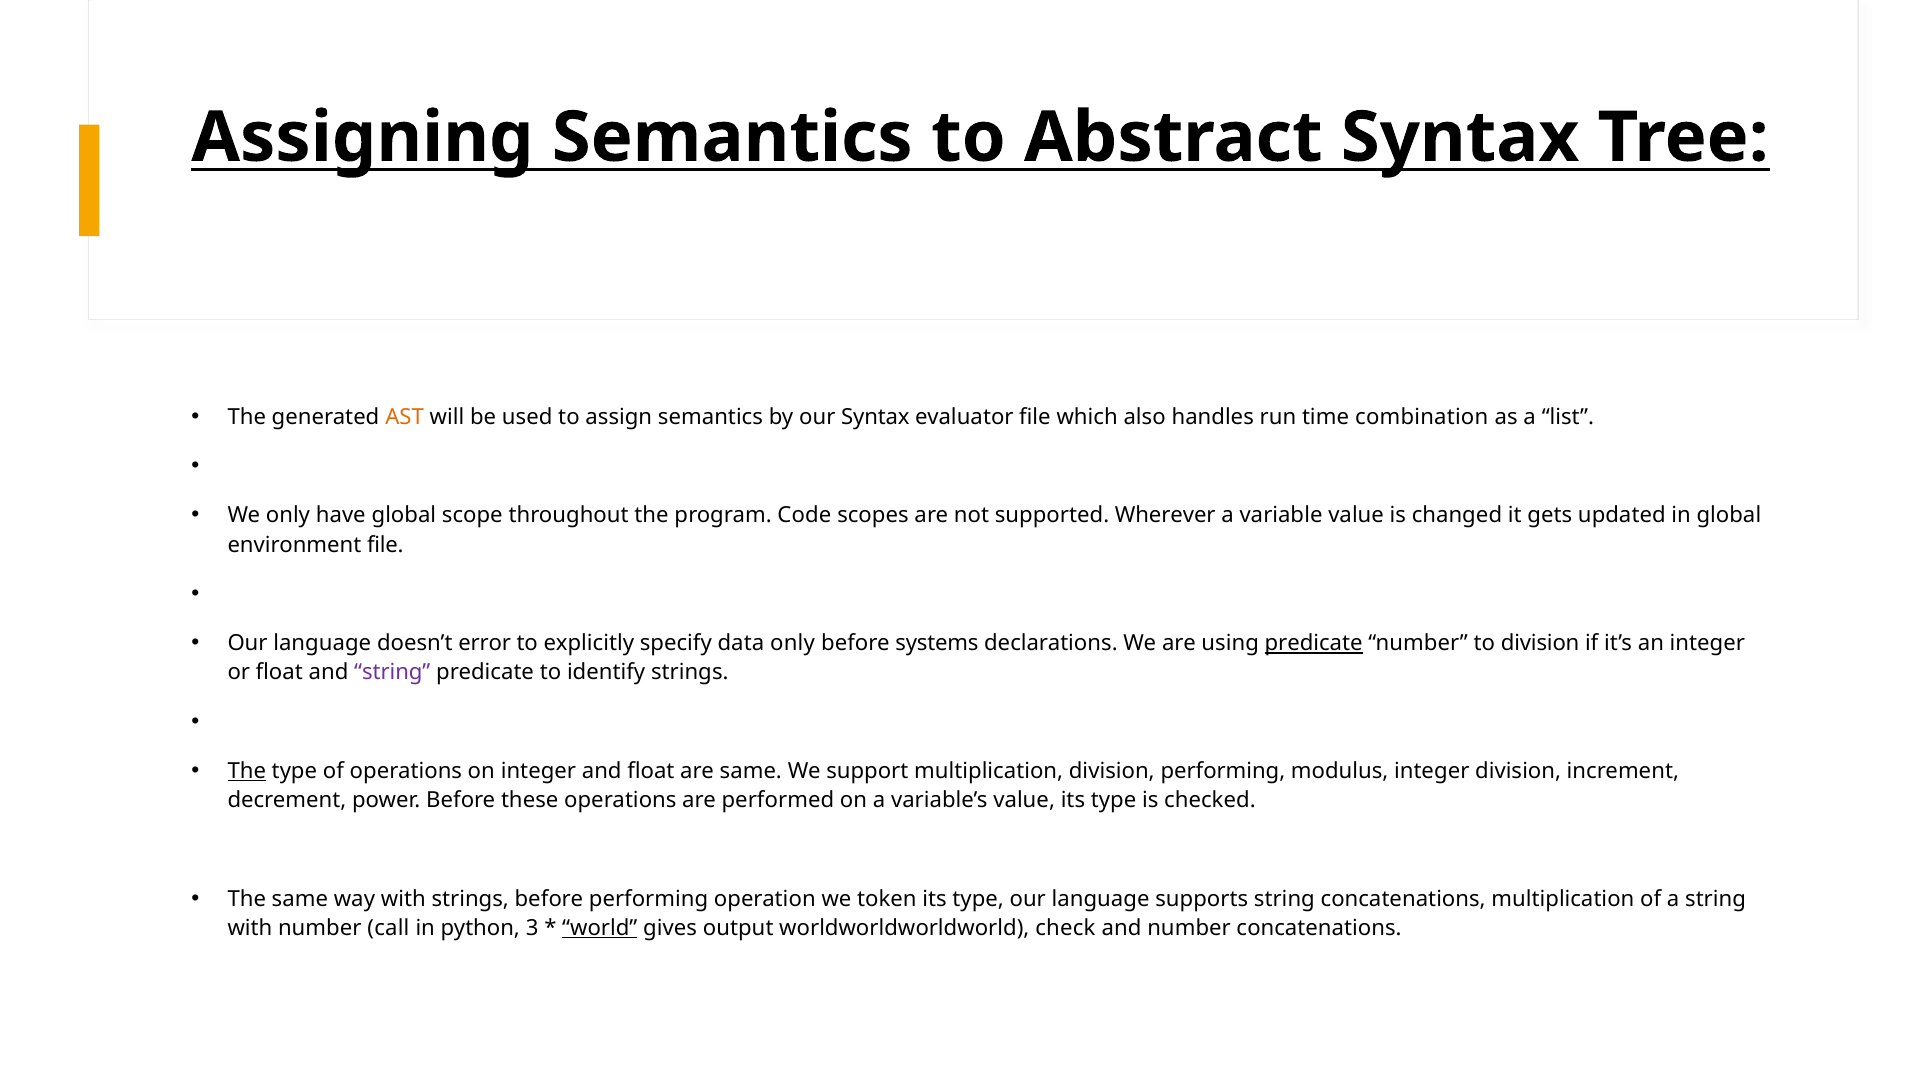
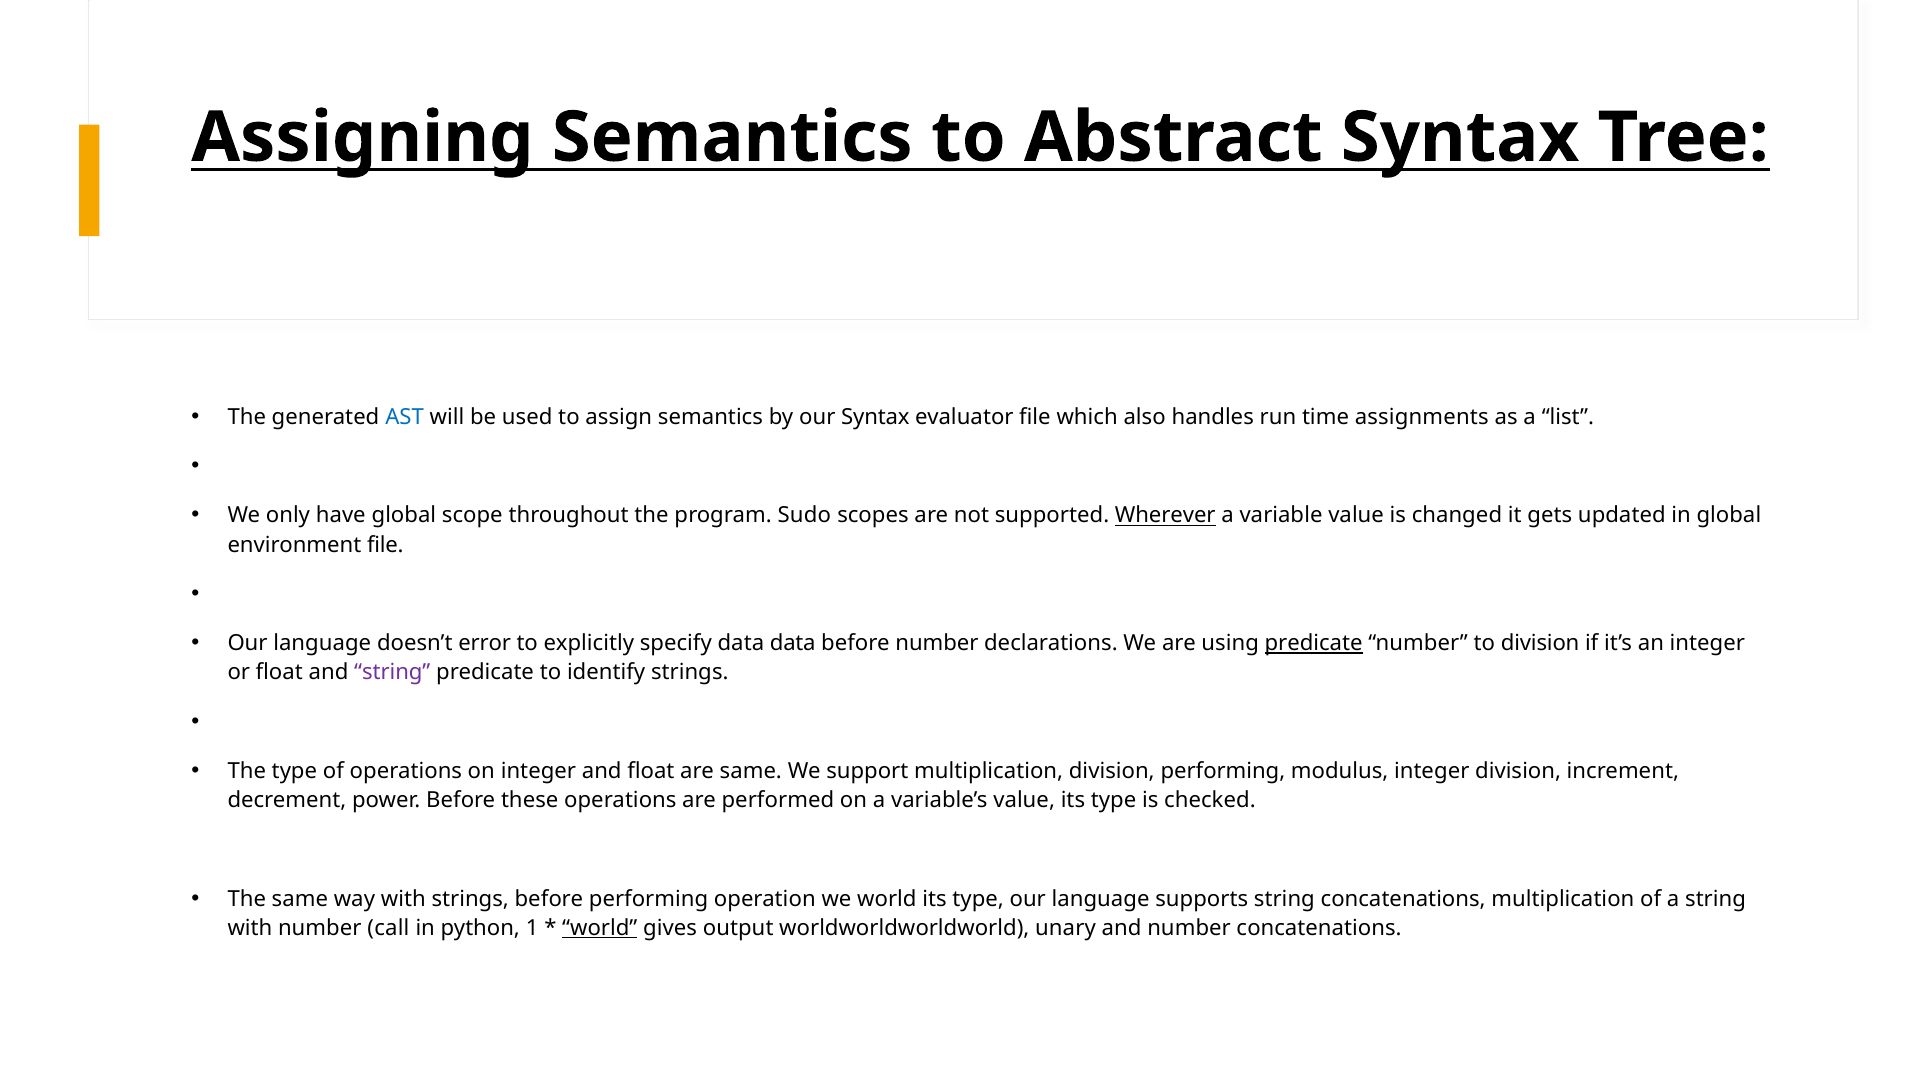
AST colour: orange -> blue (405, 417)
combination: combination -> assignments (1422, 417)
Code: Code -> Sudo (804, 516)
Wherever underline: none -> present (1165, 516)
data only: only -> data (793, 644)
before systems: systems -> number (937, 644)
The underline: present -> none (247, 772)
we token: token -> world (887, 900)
3: 3 -> 1 (532, 929)
check: check -> unary (1065, 929)
